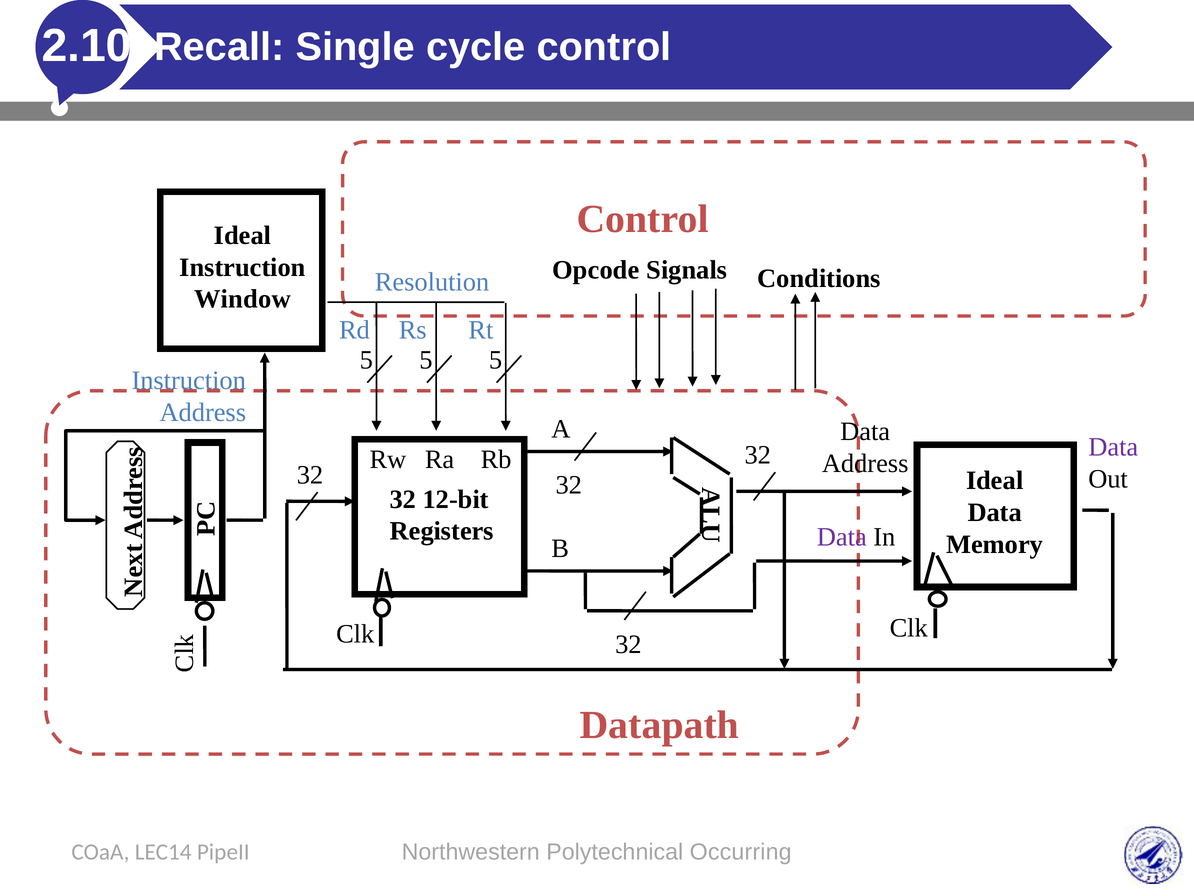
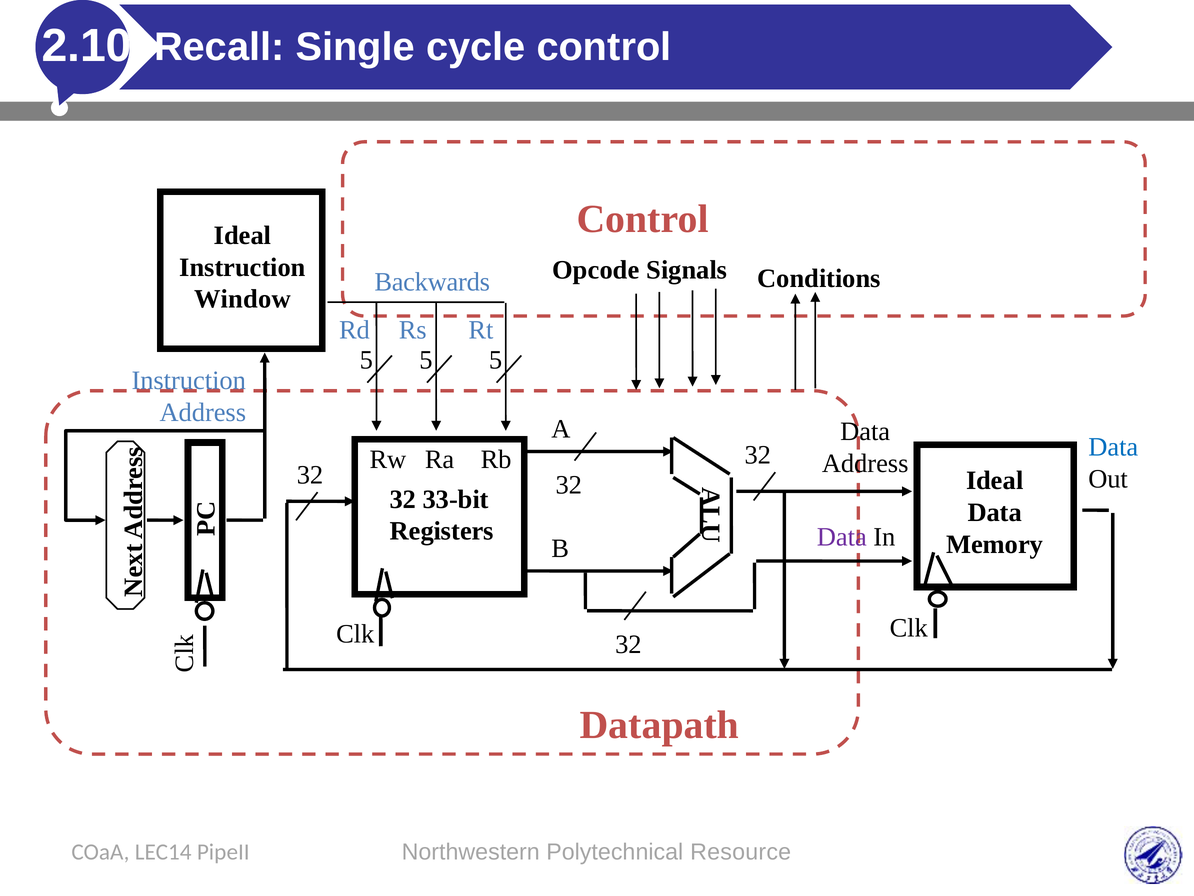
Resolution: Resolution -> Backwards (432, 282)
Data colour: purple -> blue (1113, 447)
12-bit: 12-bit -> 33-bit (456, 499)
Occurring: Occurring -> Resource (741, 851)
